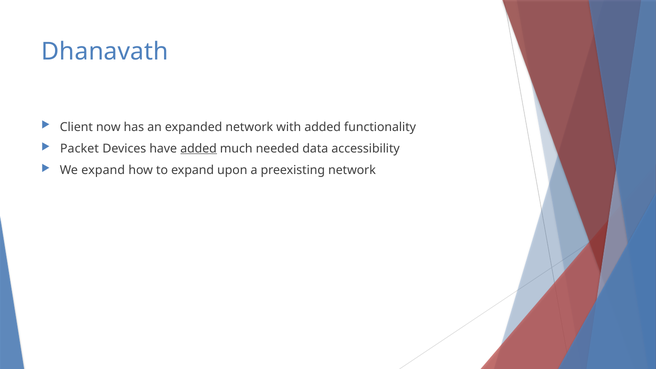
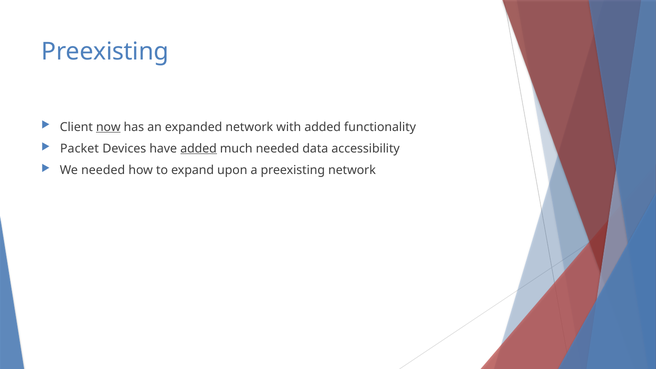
Dhanavath: Dhanavath -> Preexisting (105, 52)
now underline: none -> present (108, 127)
We expand: expand -> needed (103, 170)
